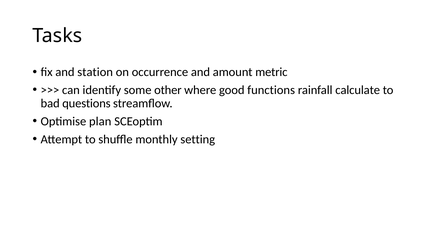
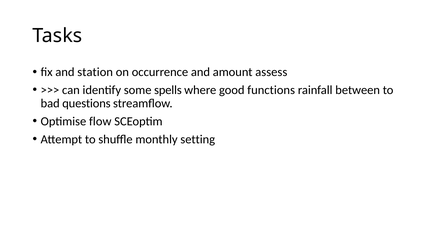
metric: metric -> assess (271, 72)
other: other -> spells (168, 90)
calculate: calculate -> between (358, 90)
plan: plan -> flow (100, 122)
